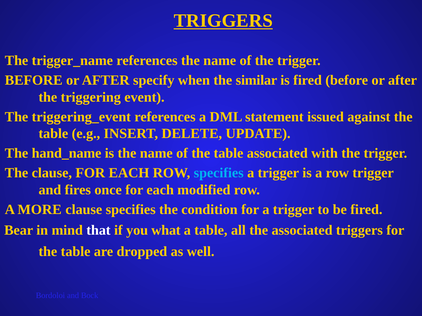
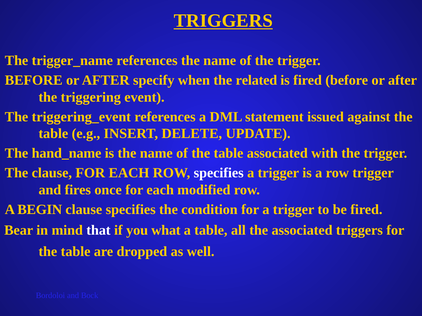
similar: similar -> related (256, 80)
specifies colour: light blue -> white (219, 173)
MORE: MORE -> BEGIN (40, 210)
